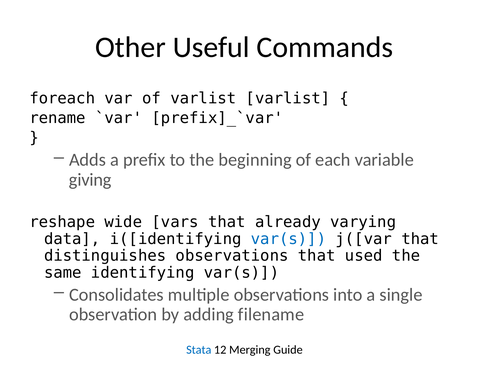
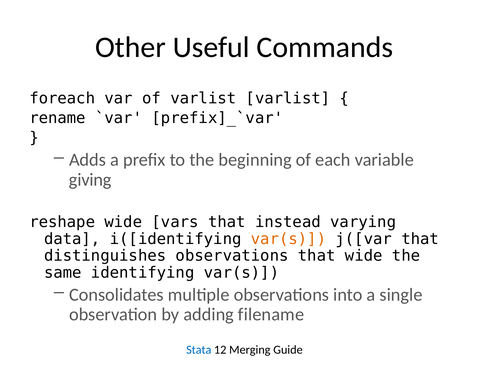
already: already -> instead (288, 223)
var(s colour: blue -> orange (289, 239)
that used: used -> wide (364, 256)
